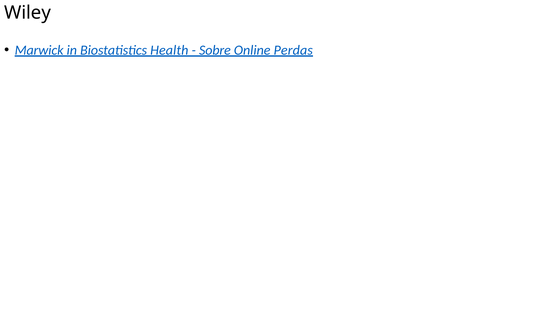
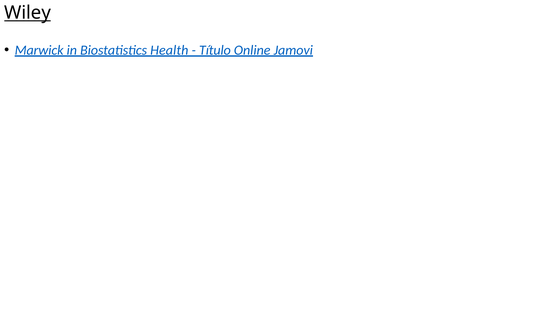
Wiley underline: none -> present (28, 13)
Sobre: Sobre -> Título (215, 50)
Perdas: Perdas -> Jamovi (293, 50)
